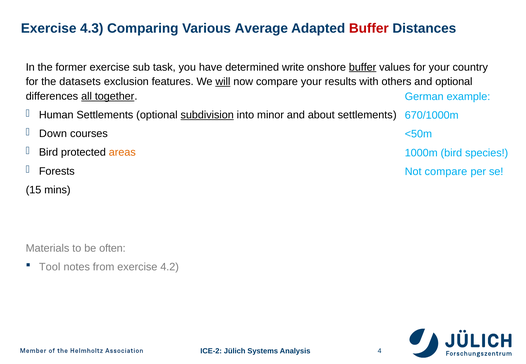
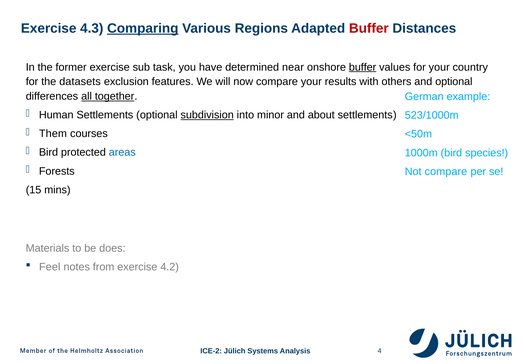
Comparing underline: none -> present (143, 28)
Average: Average -> Regions (261, 28)
write: write -> near (293, 67)
will underline: present -> none (223, 82)
670/1000m: 670/1000m -> 523/1000m (432, 115)
Down: Down -> Them (53, 134)
areas colour: orange -> blue (122, 153)
often: often -> does (112, 248)
Tool: Tool -> Feel (50, 267)
